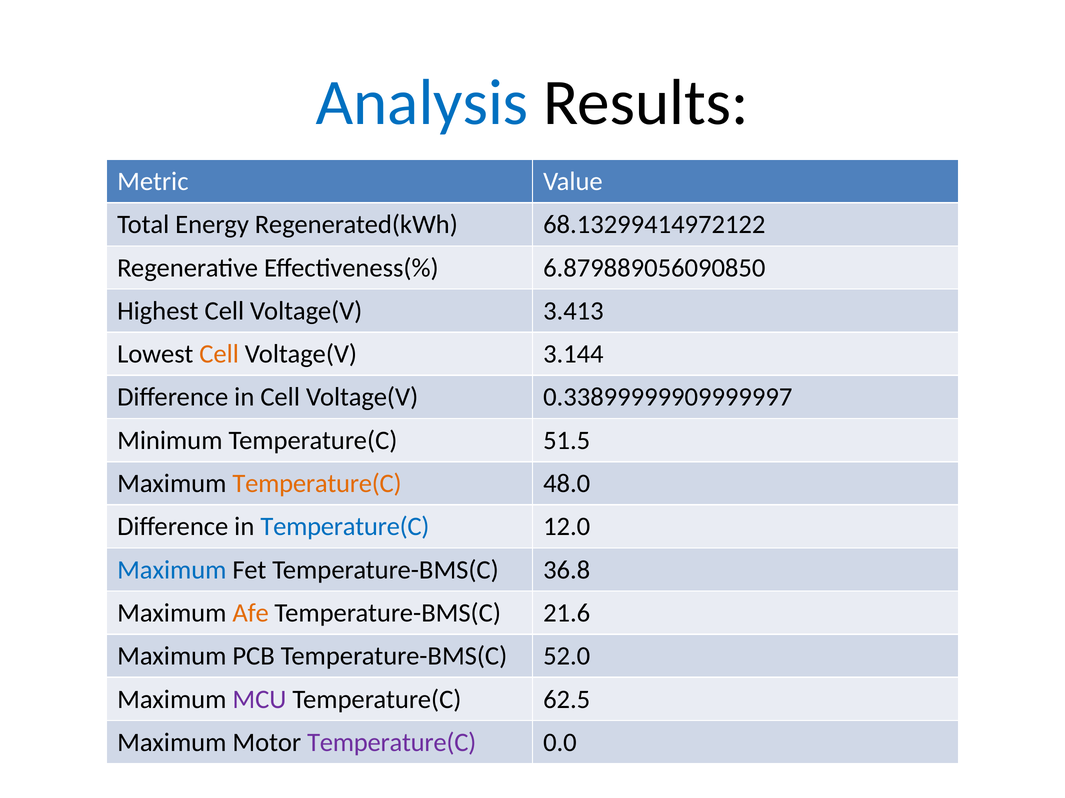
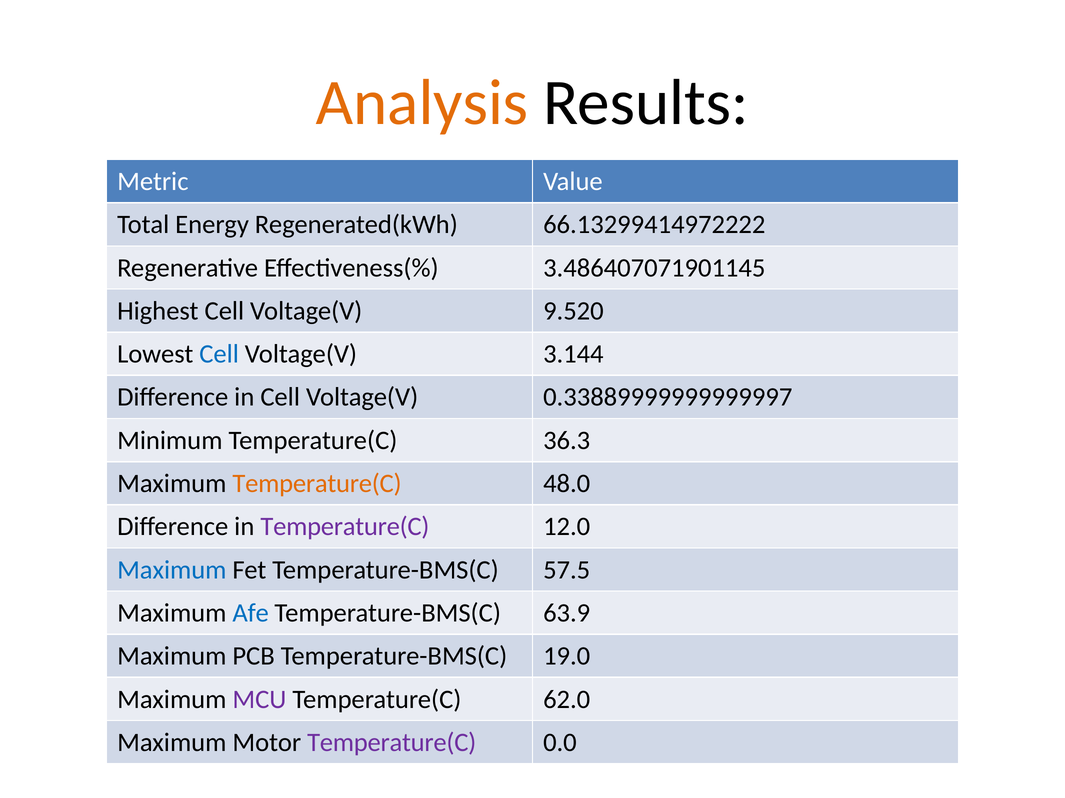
Analysis colour: blue -> orange (422, 103)
68.13299414972122: 68.13299414972122 -> 66.13299414972222 (654, 225)
6.879889056090850: 6.879889056090850 -> 3.486407071901145 (654, 268)
3.413: 3.413 -> 9.520 (573, 311)
Cell colour: orange -> blue (219, 354)
0.33899999909999997: 0.33899999909999997 -> 0.33889999999999997 (668, 398)
51.5: 51.5 -> 36.3 (567, 441)
Temperature(C colour: blue -> purple (345, 527)
36.8: 36.8 -> 57.5 (567, 570)
Afe colour: orange -> blue (251, 614)
21.6: 21.6 -> 63.9 (567, 614)
52.0: 52.0 -> 19.0 (567, 657)
62.5: 62.5 -> 62.0 (567, 700)
